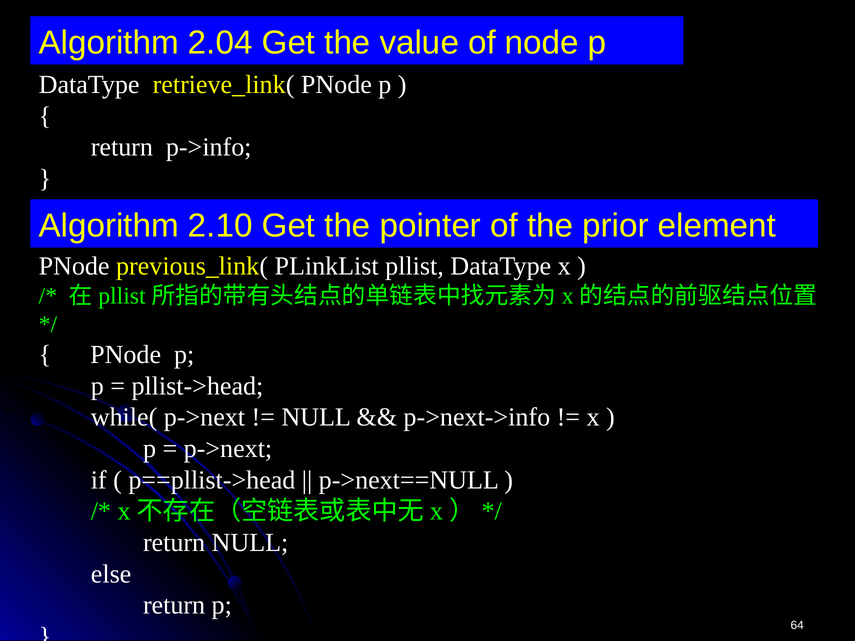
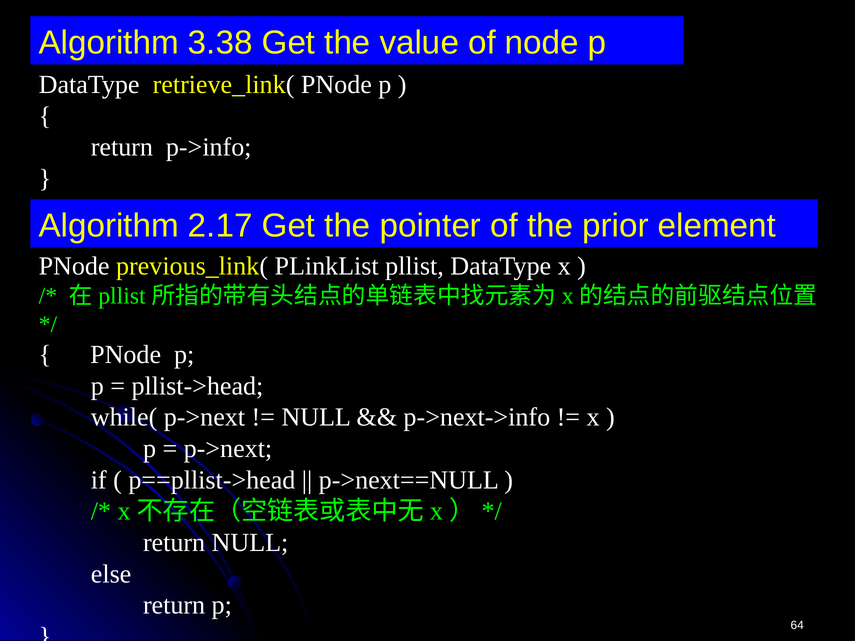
2.04: 2.04 -> 3.38 (220, 43)
2.10: 2.10 -> 2.17 (220, 226)
